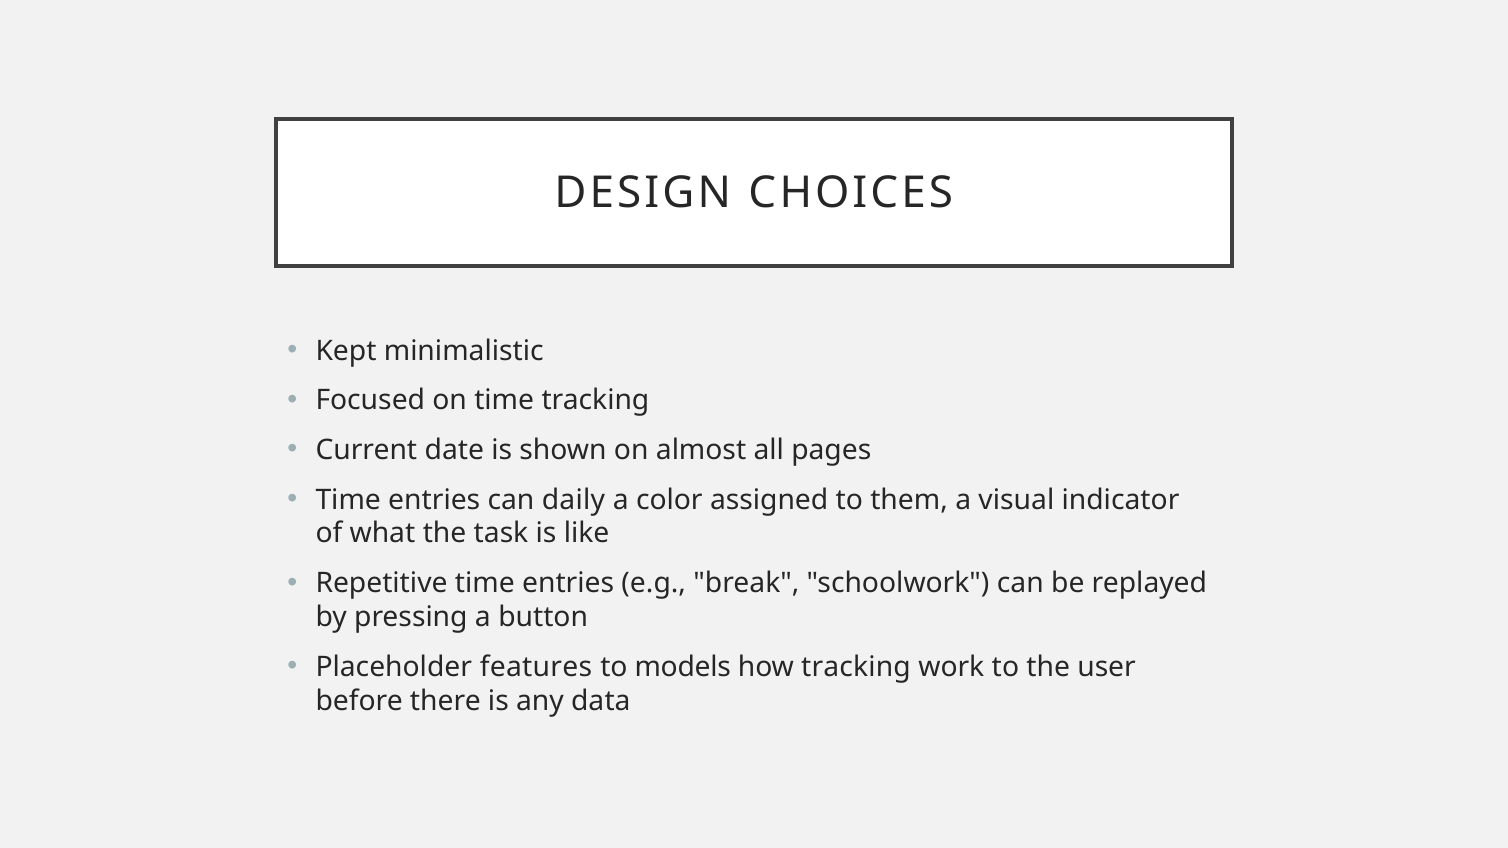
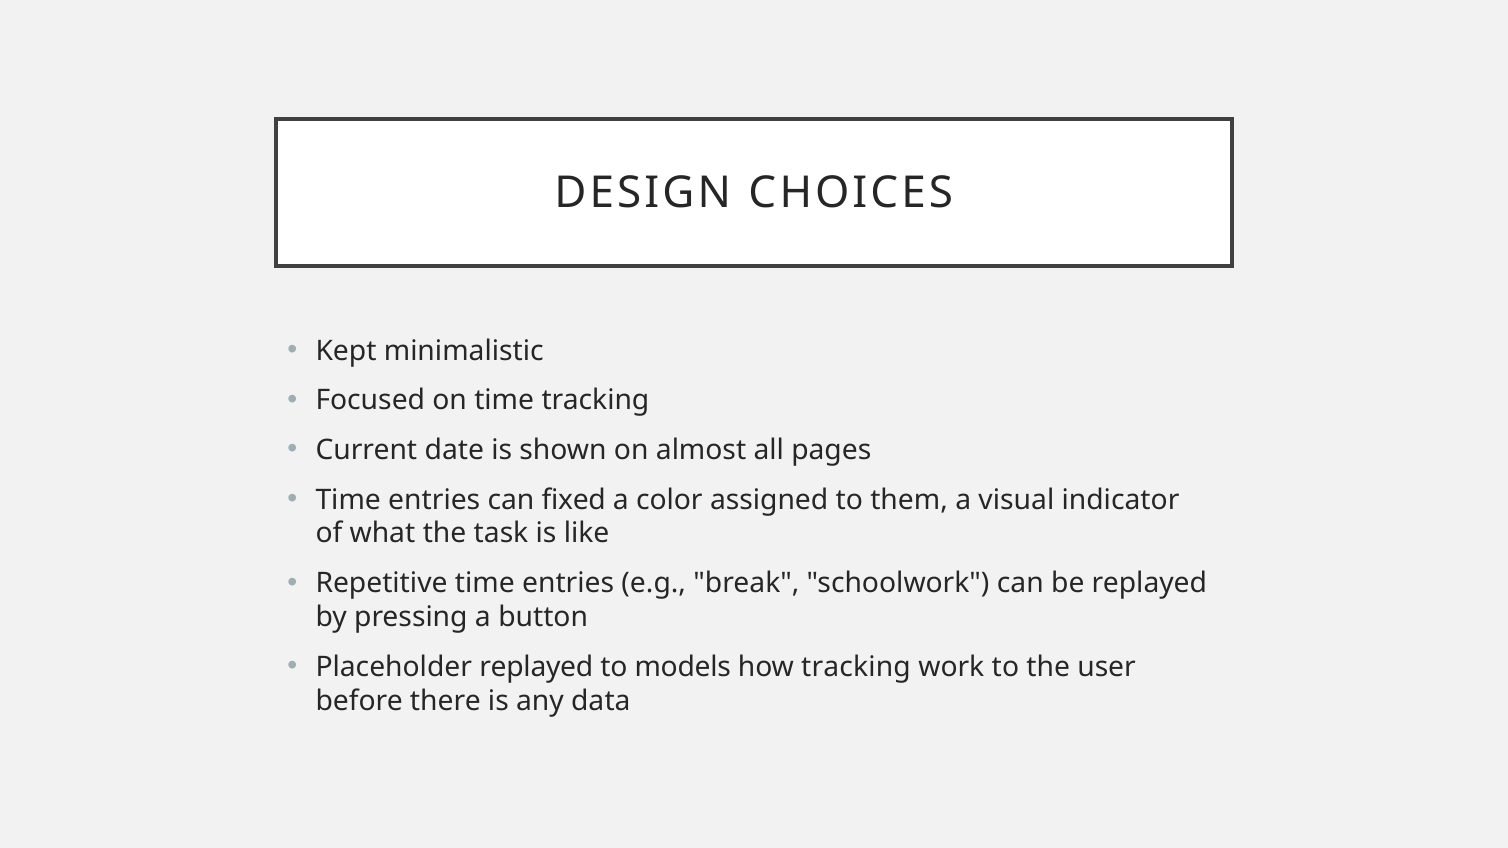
daily: daily -> fixed (574, 500)
Placeholder features: features -> replayed (536, 667)
